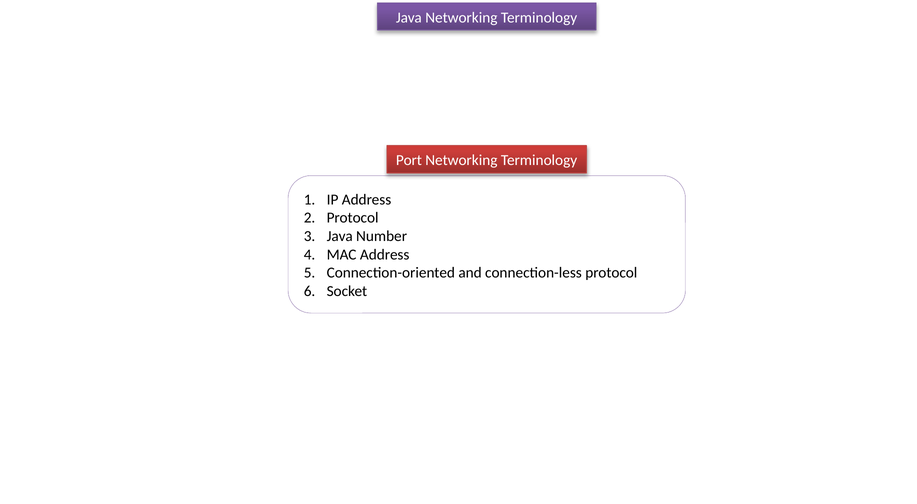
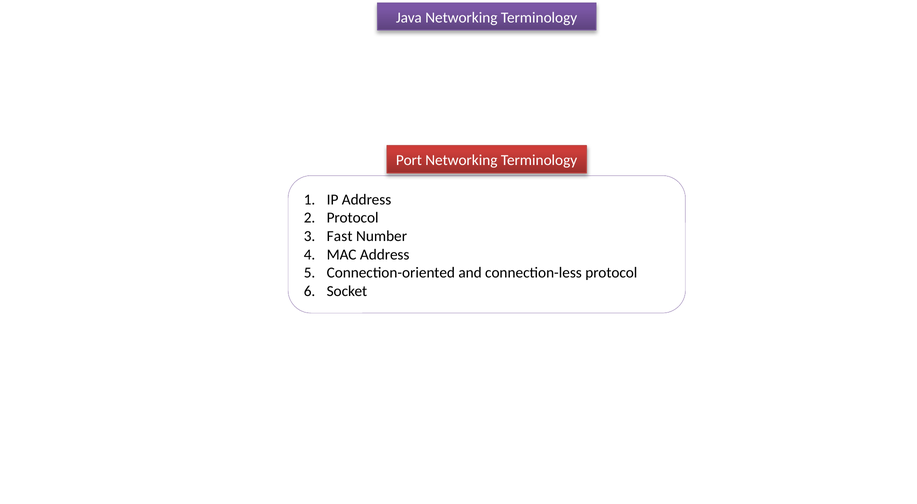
Java: Java -> Fast (340, 236)
